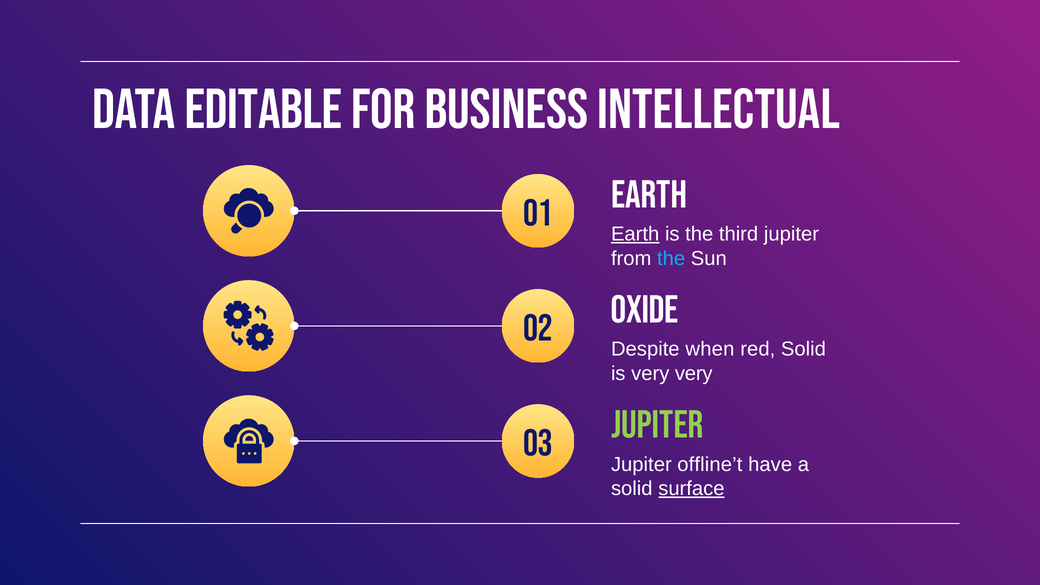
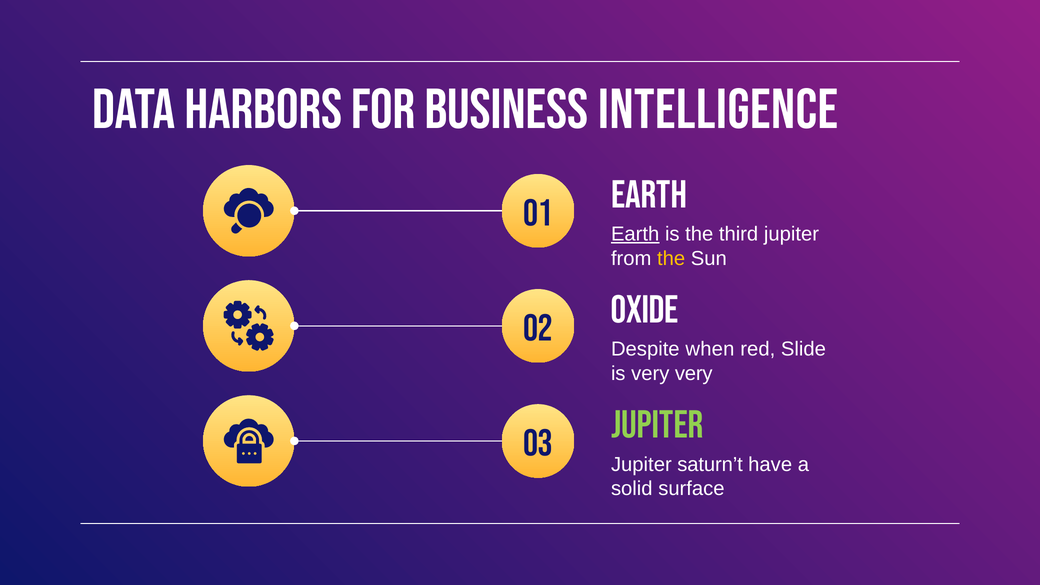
EDITABLE: EDITABLE -> HARBORS (263, 109)
INTELLECTUAL: INTELLECTUAL -> INTELLIGENCE (718, 109)
the colour: light blue -> yellow (671, 258)
red Solid: Solid -> Slide (803, 349)
offline’t: offline’t -> saturn’t (710, 464)
surface underline: present -> none (691, 489)
